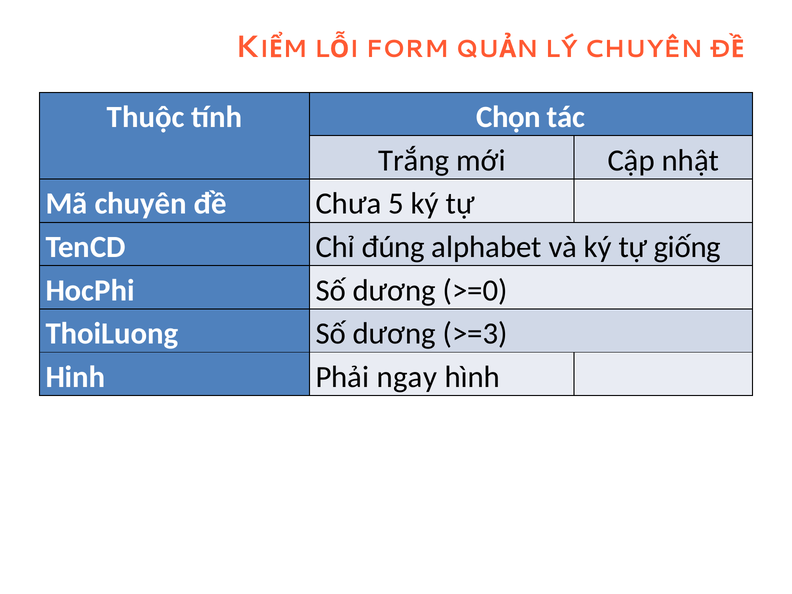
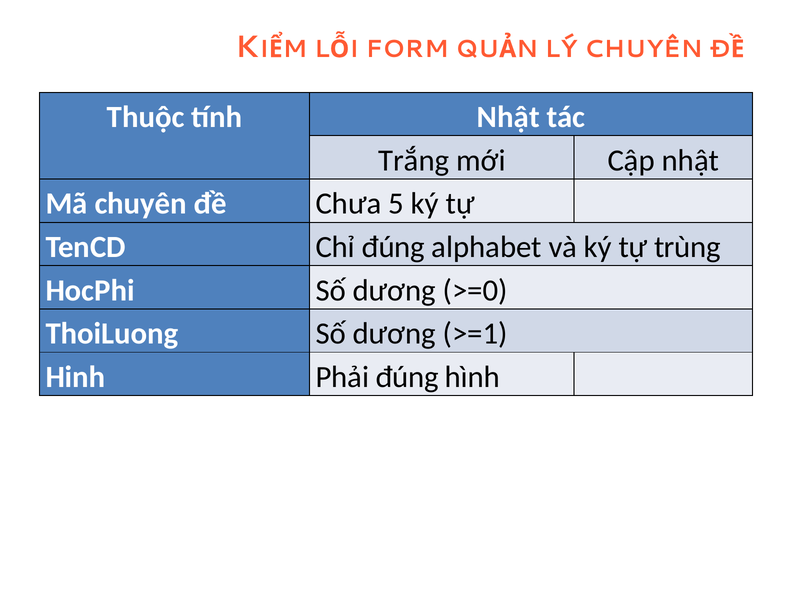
tính Chọn: Chọn -> Nhật (508, 117)
giống: giống -> trùng (687, 247)
>=3: >=3 -> >=1 (475, 334)
Phải ngay: ngay -> đúng (407, 377)
